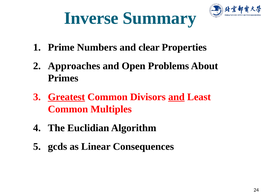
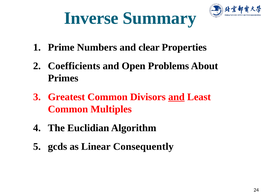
Approaches: Approaches -> Coefficients (74, 66)
Greatest underline: present -> none (66, 97)
Consequences: Consequences -> Consequently (143, 147)
